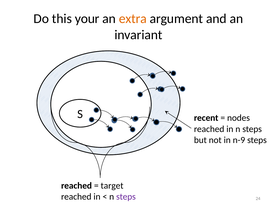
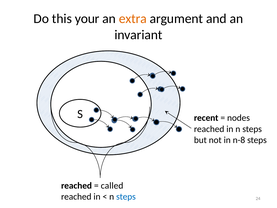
n-9: n-9 -> n-8 (239, 140)
target: target -> called (112, 185)
steps colour: purple -> blue (126, 196)
